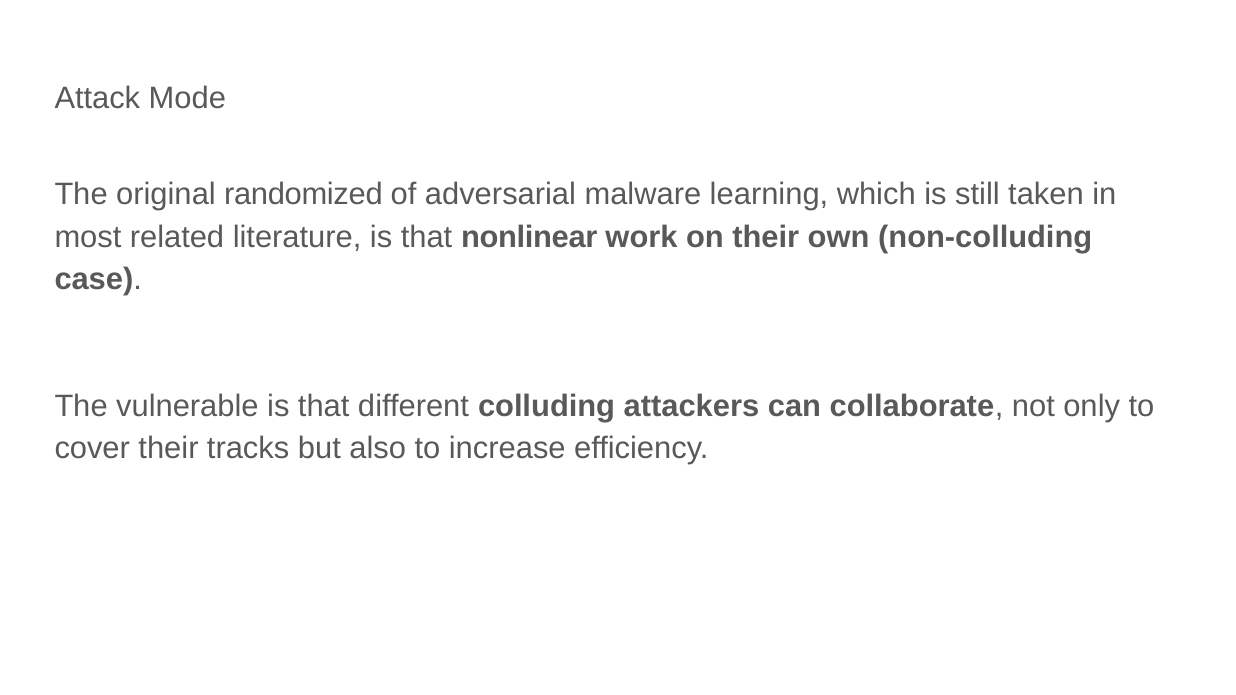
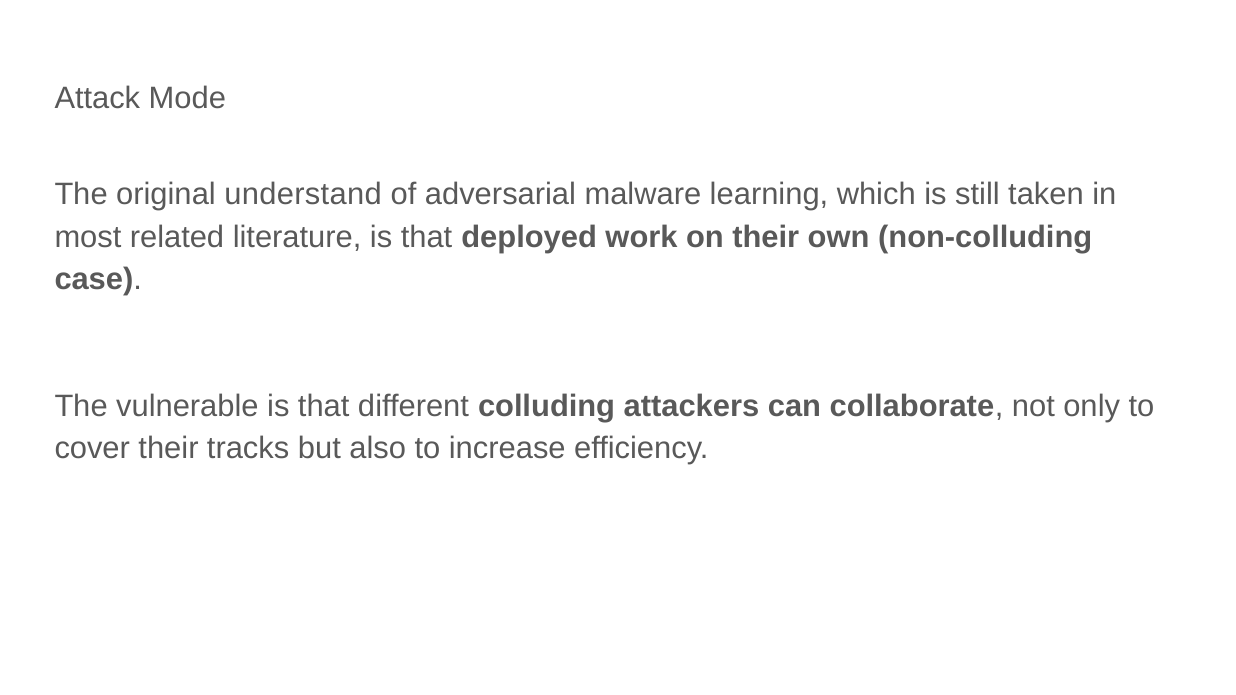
randomized: randomized -> understand (303, 194)
nonlinear: nonlinear -> deployed (529, 237)
